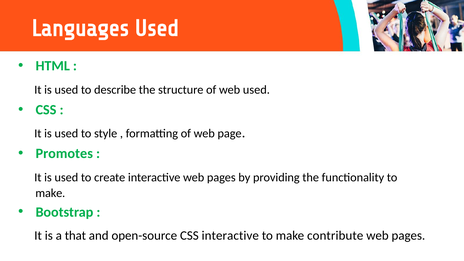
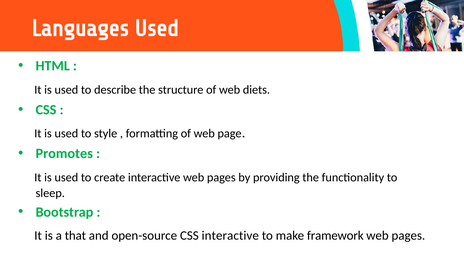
web used: used -> diets (256, 90)
make: make -> sleep (50, 193)
contribute: contribute -> framework (335, 236)
